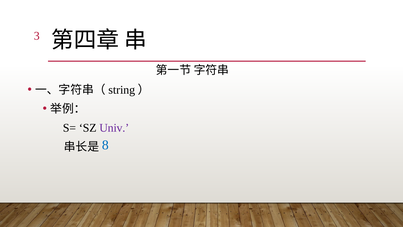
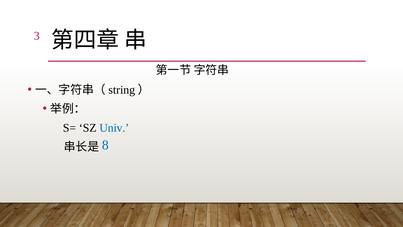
Univ colour: purple -> blue (114, 128)
